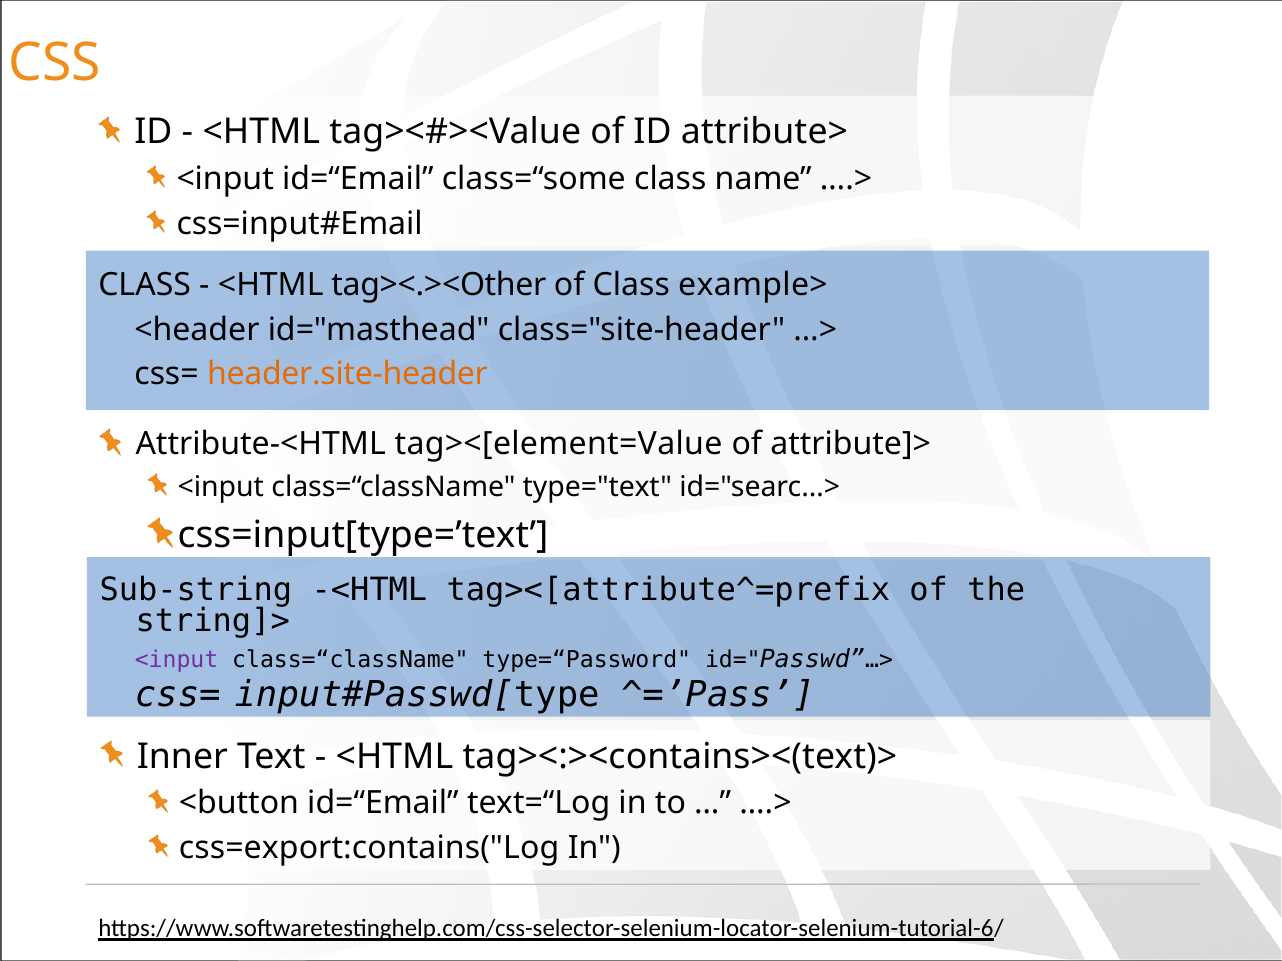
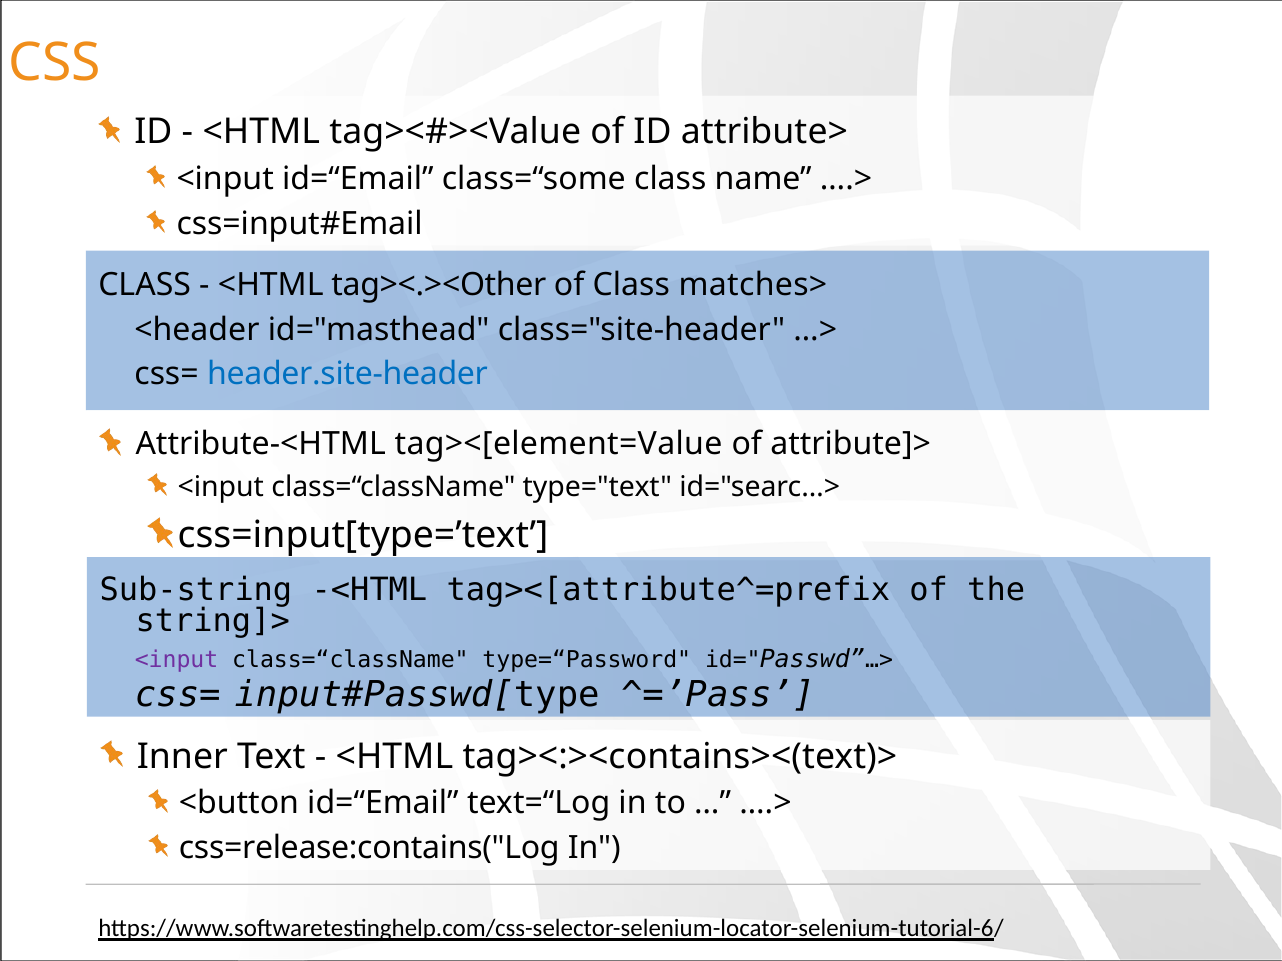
example>: example> -> matches> (753, 285)
header.site-header colour: orange -> blue (348, 375)
css=export:contains("Log: css=export:contains("Log -> css=release:contains("Log (369, 848)
